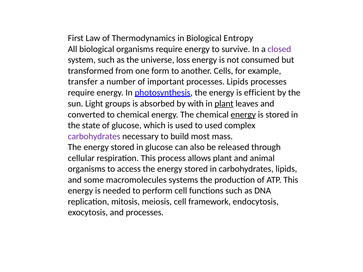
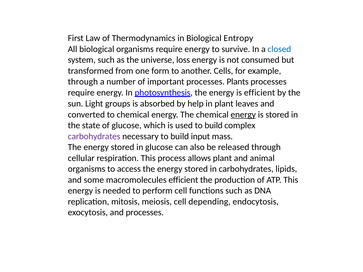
closed colour: purple -> blue (279, 49)
transfer: transfer -> through (83, 82)
processes Lipids: Lipids -> Plants (238, 82)
with: with -> help (196, 104)
plant underline: present -> none (224, 104)
used to used: used -> build (214, 126)
most: most -> input (200, 136)
macromolecules systems: systems -> efficient (183, 180)
framework: framework -> depending (209, 202)
